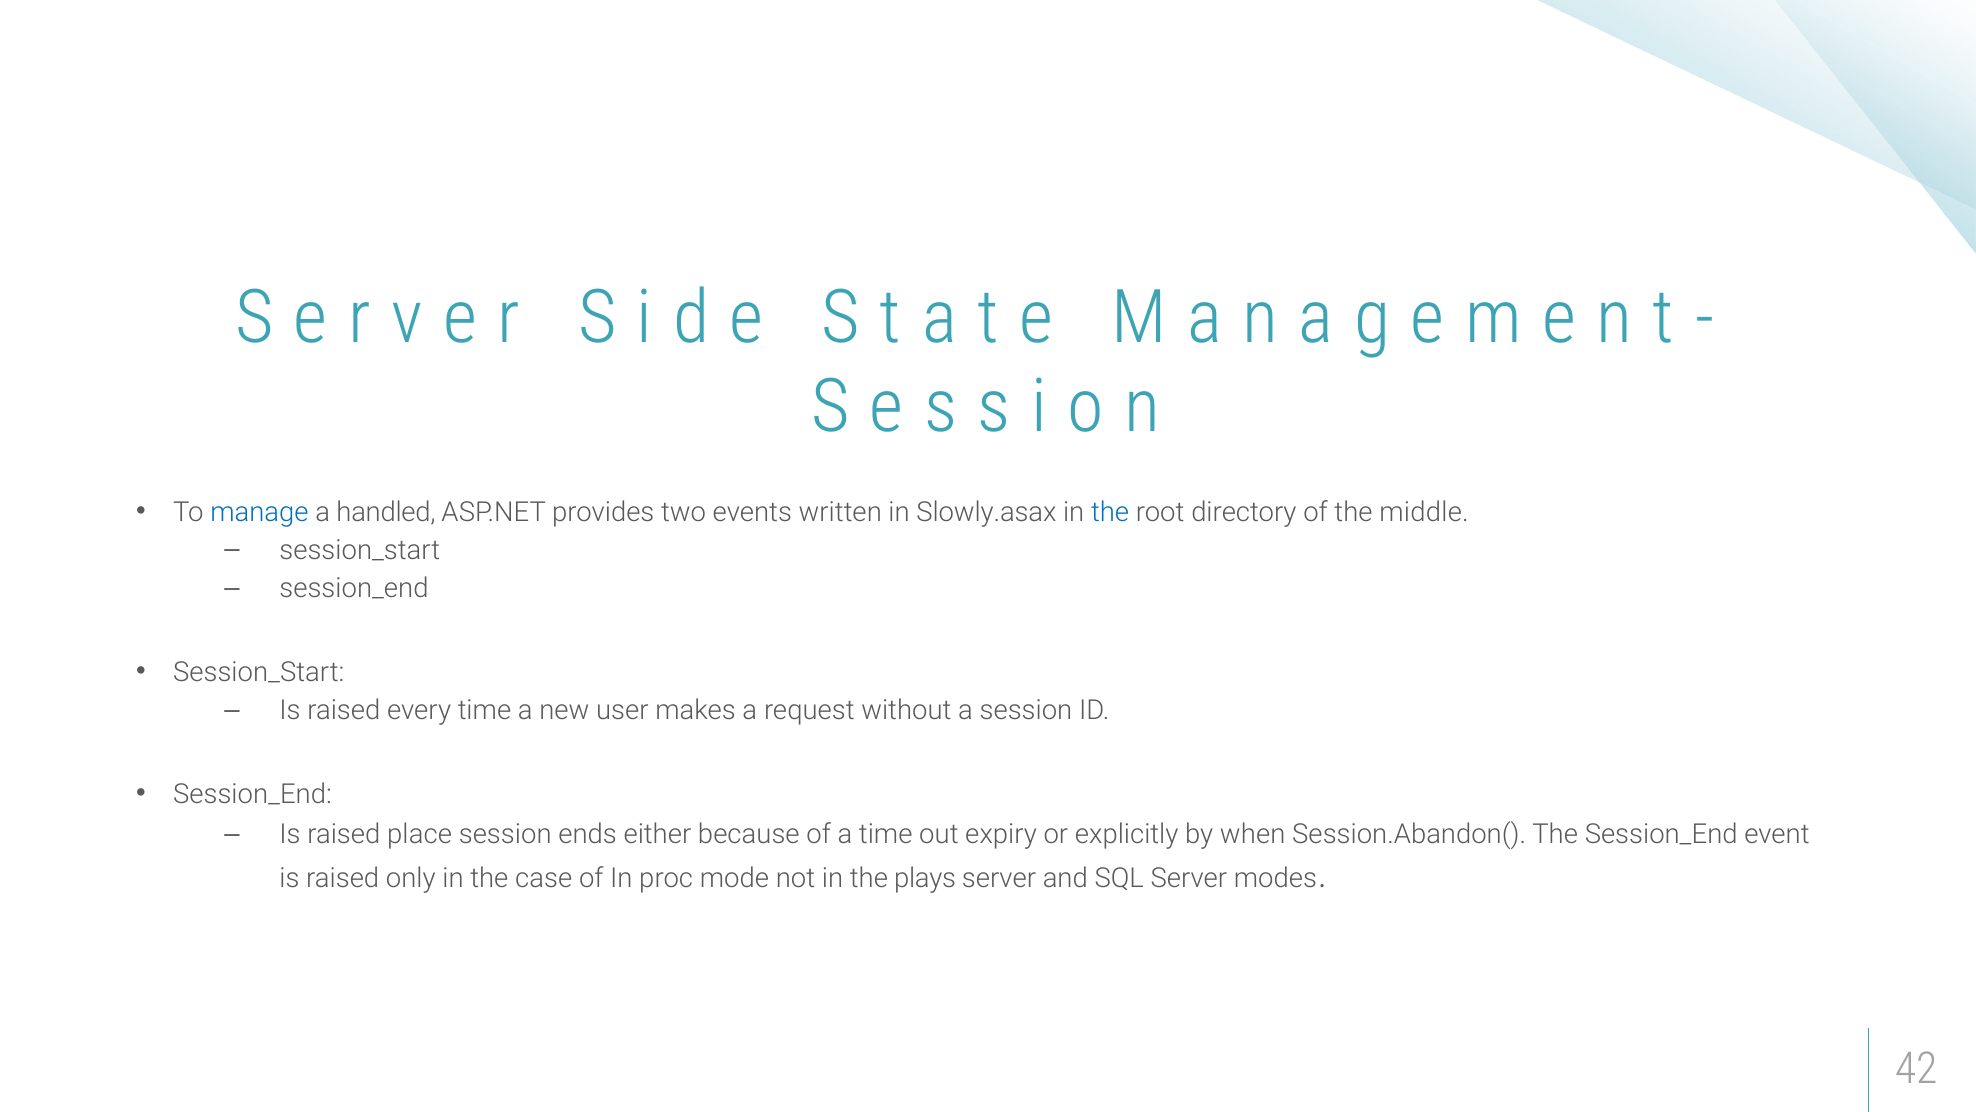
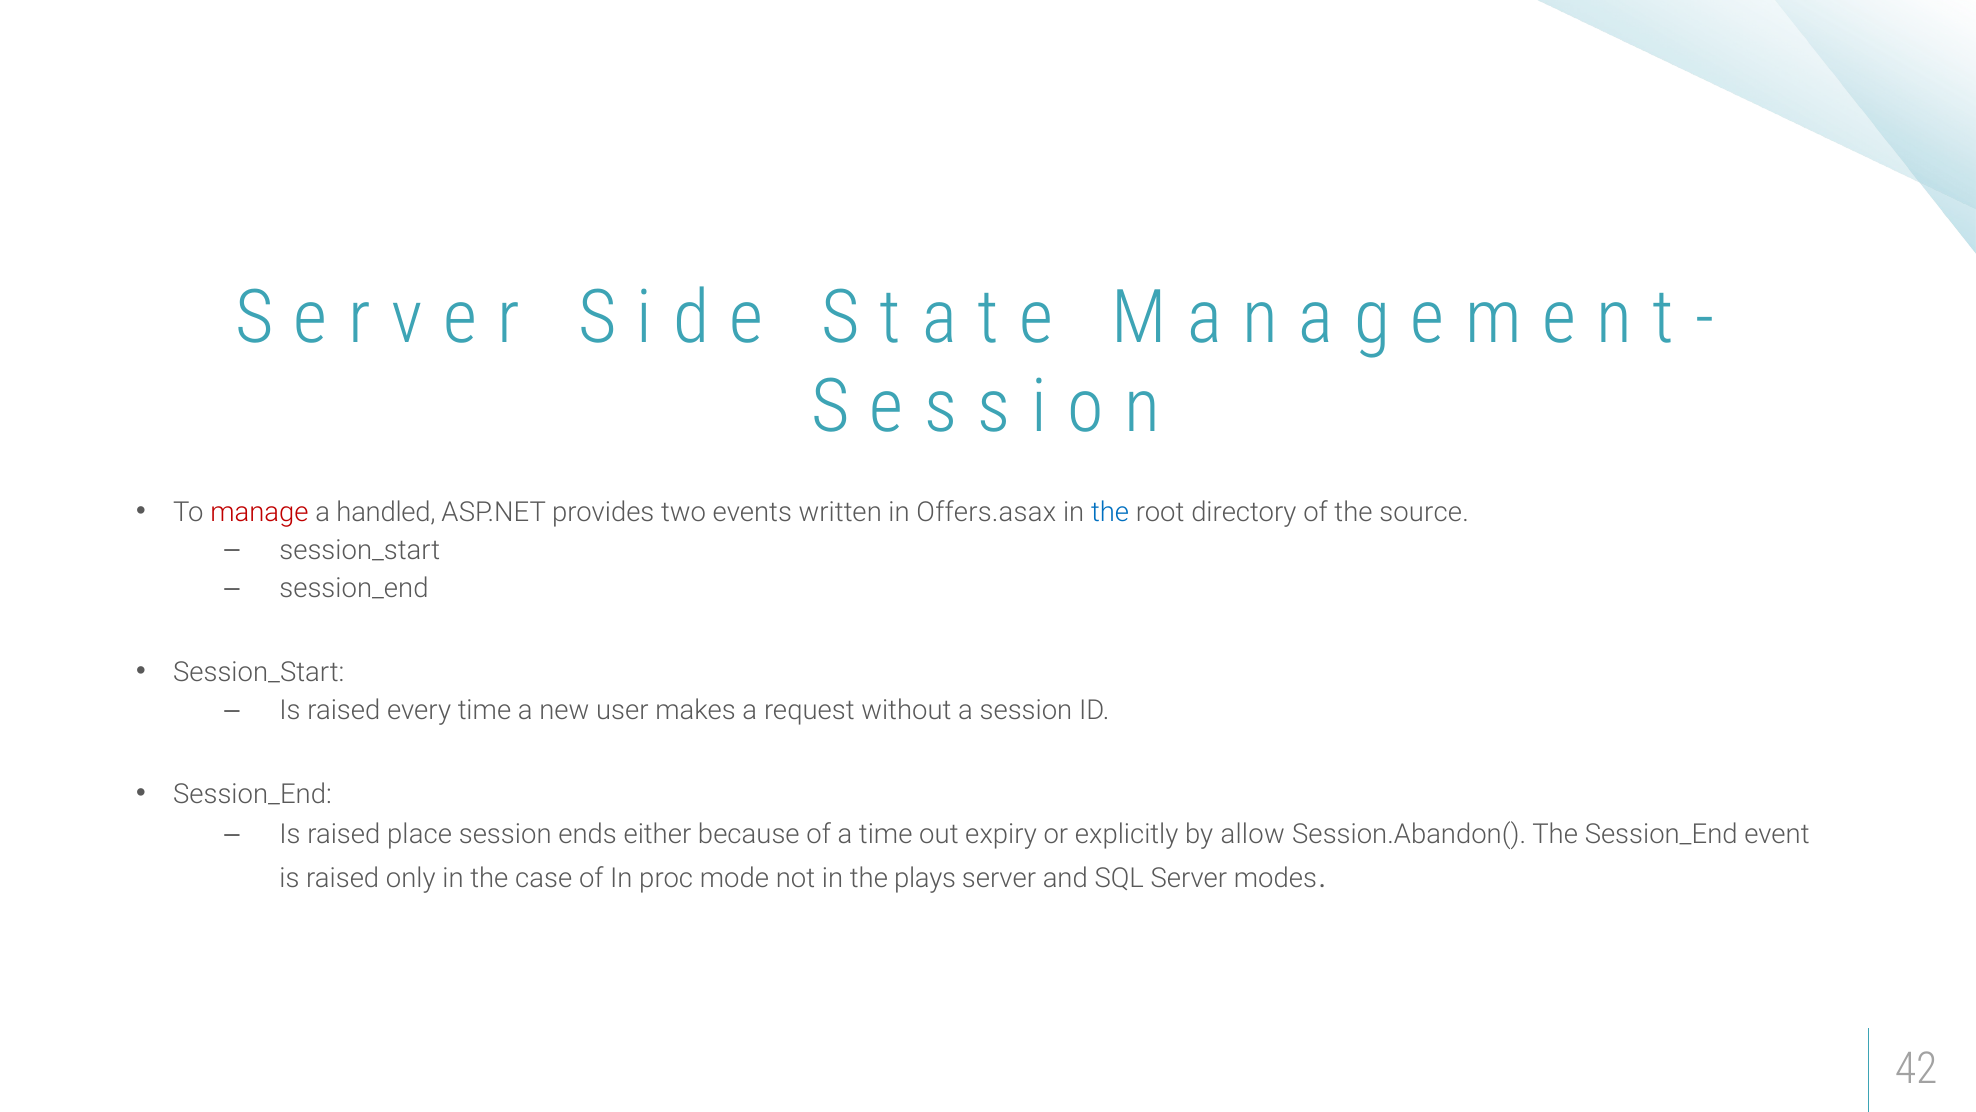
manage colour: blue -> red (259, 512)
Slowly.asax: Slowly.asax -> Offers.asax (986, 512)
middle: middle -> source (1424, 512)
when: when -> allow (1253, 835)
